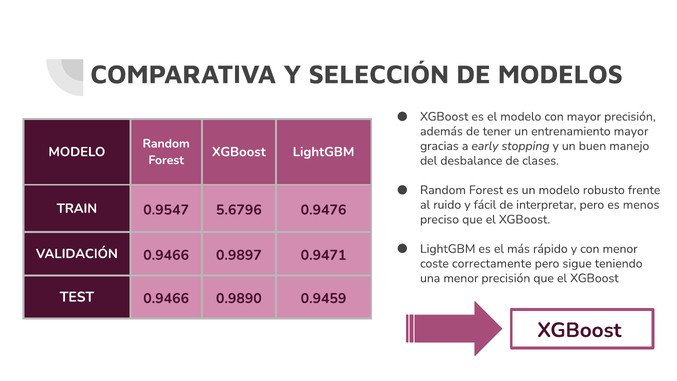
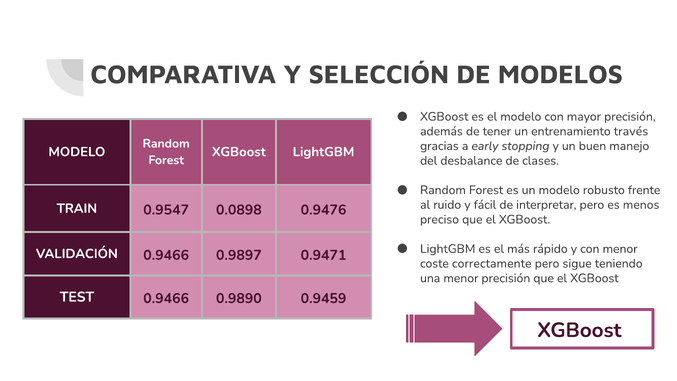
entrenamiento mayor: mayor -> través (631, 131)
5.6796: 5.6796 -> 0.0898 (239, 210)
